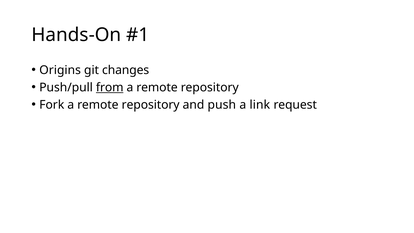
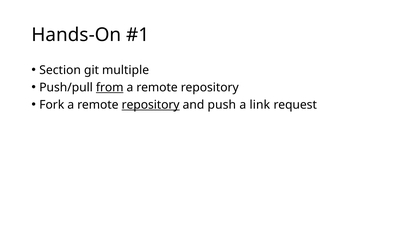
Origins: Origins -> Section (60, 70)
changes: changes -> multiple (126, 70)
repository underline: none -> present (151, 105)
